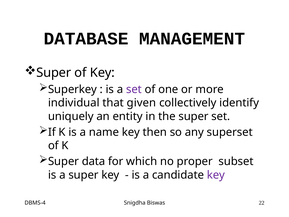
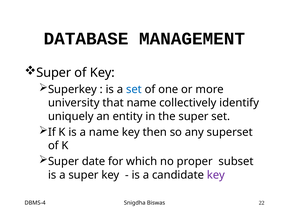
set colour: purple -> blue (134, 89)
individual: individual -> university (74, 103)
that given: given -> name (142, 103)
data: data -> date (94, 161)
